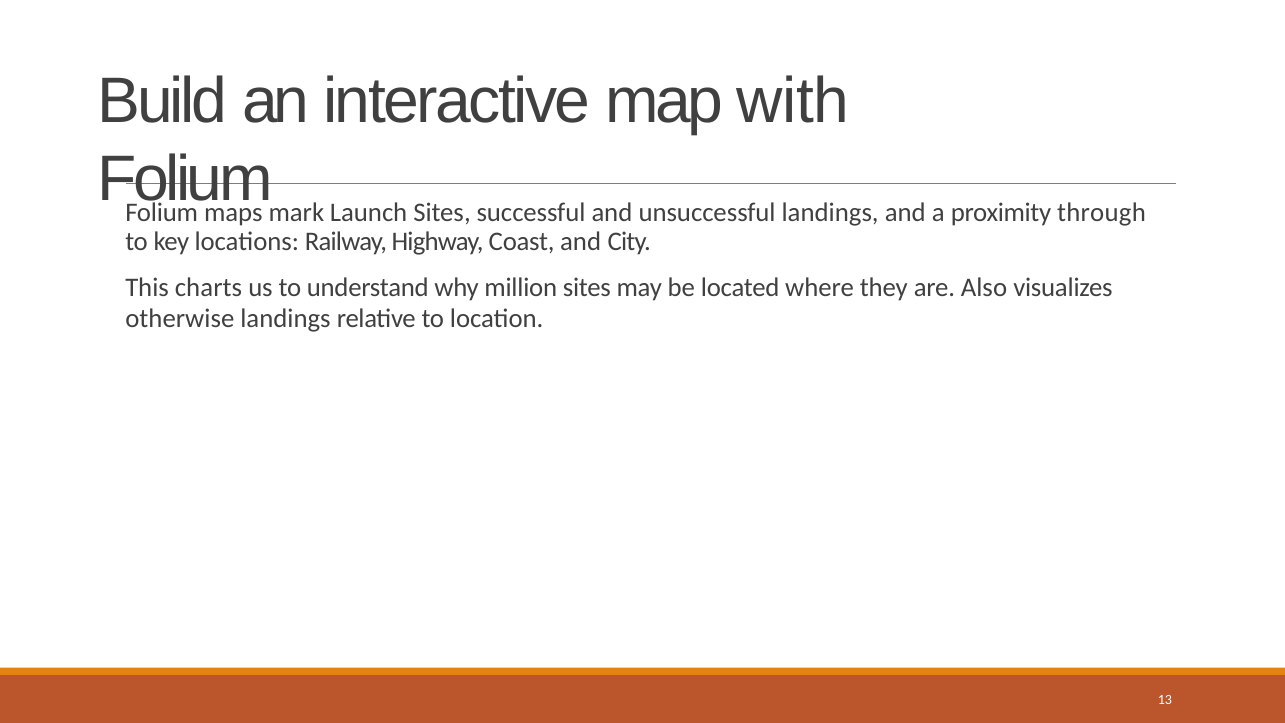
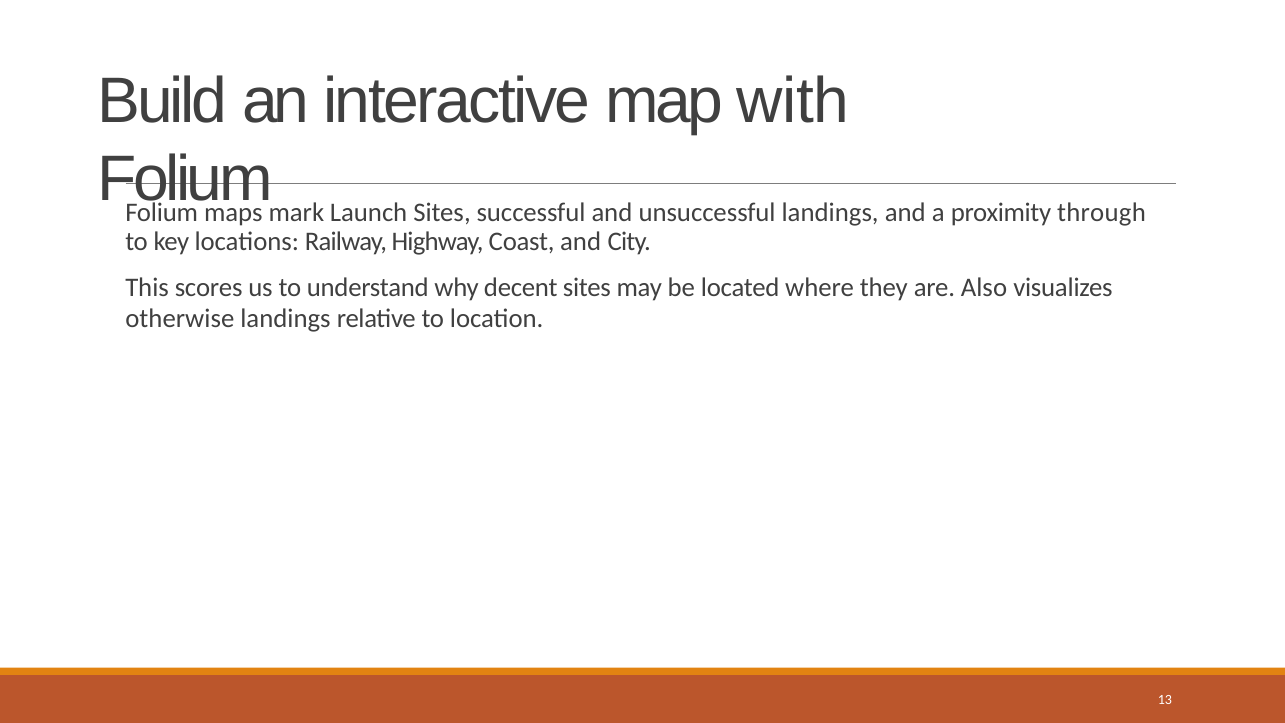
charts: charts -> scores (209, 287)
million: million -> decent (521, 287)
